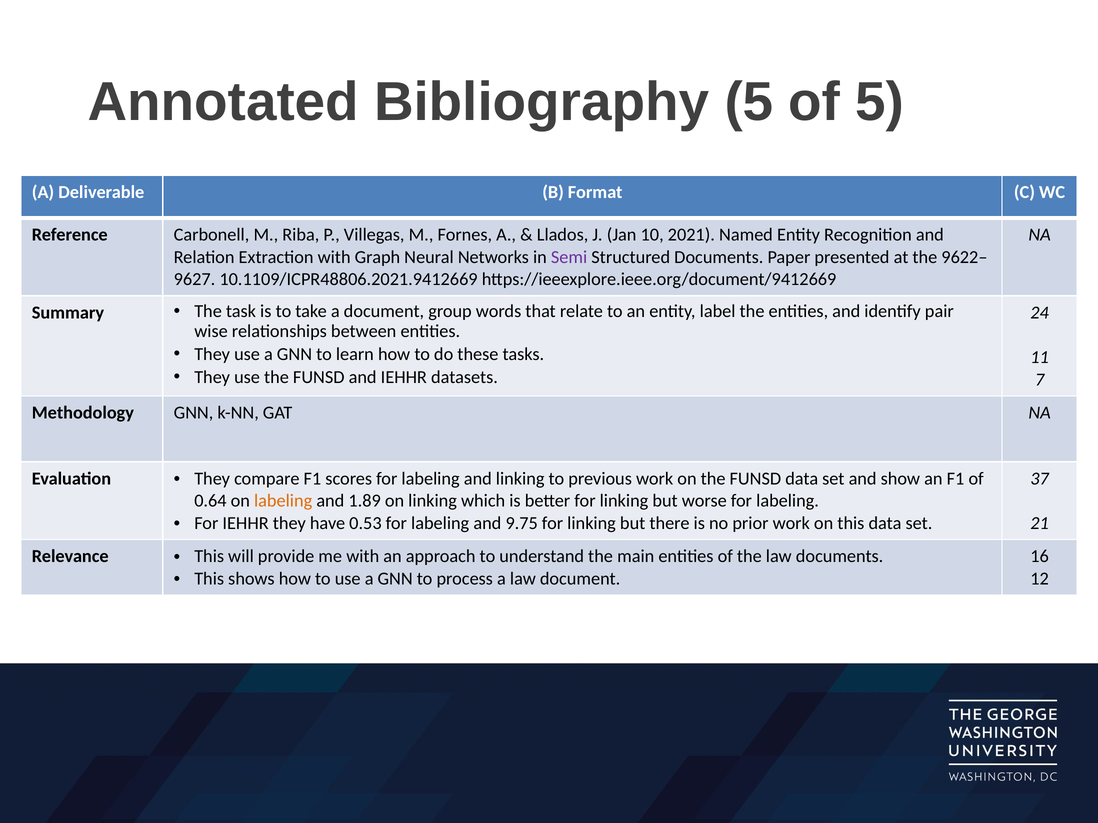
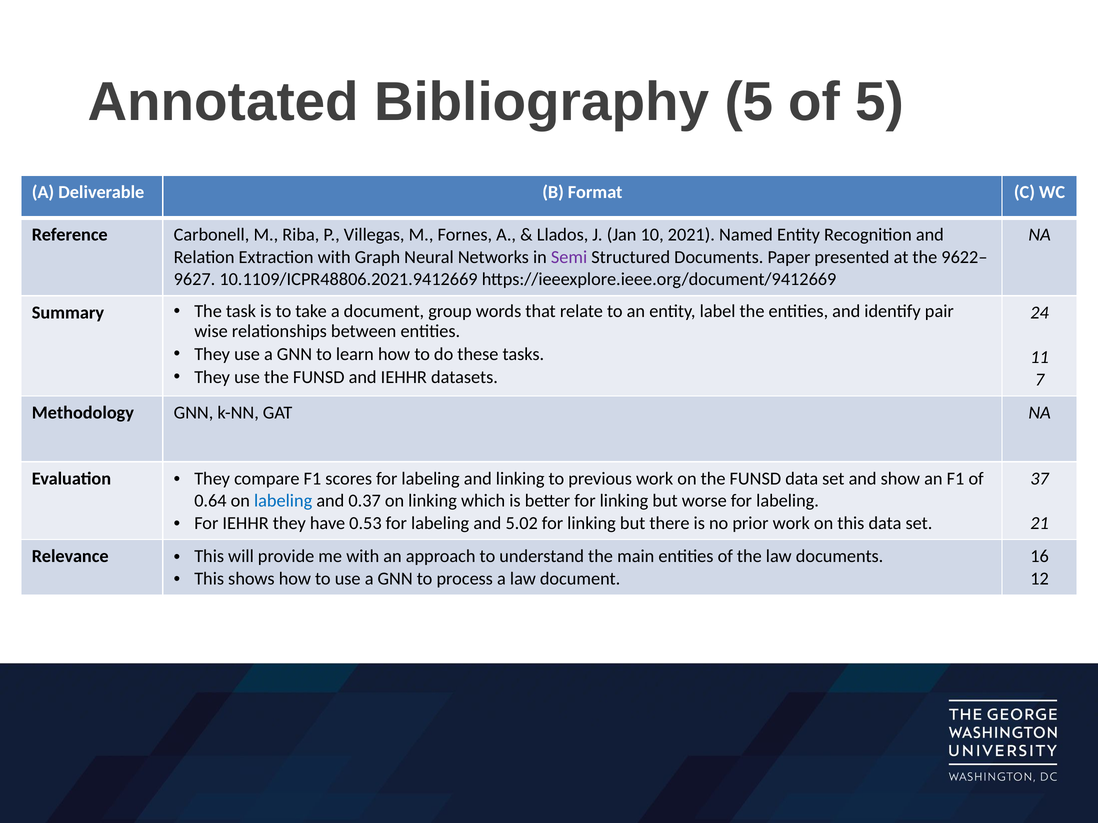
labeling colour: orange -> blue (283, 501)
1.89: 1.89 -> 0.37 (365, 501)
9.75: 9.75 -> 5.02 (522, 523)
